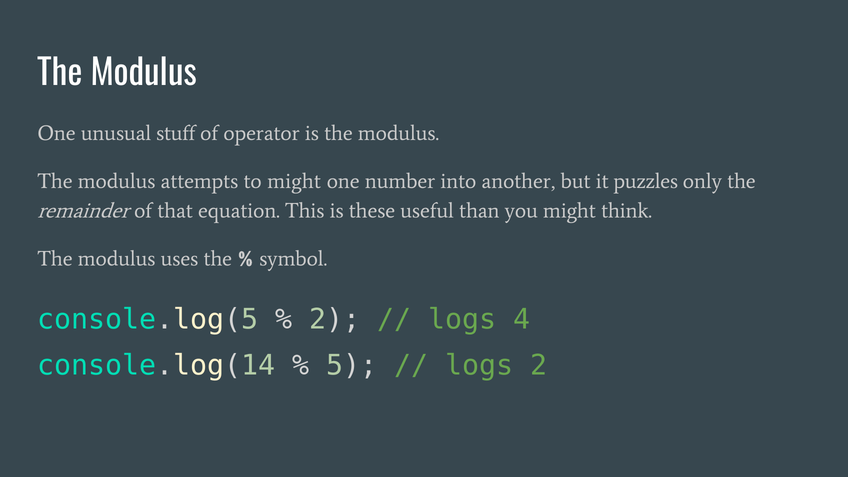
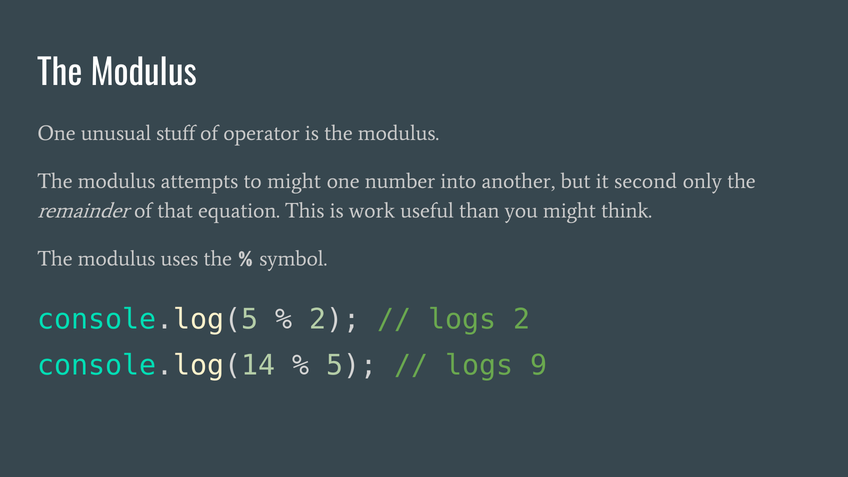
puzzles: puzzles -> second (646, 181)
these: these -> work (372, 211)
logs 4: 4 -> 2 (522, 320)
logs 2: 2 -> 9 (539, 365)
